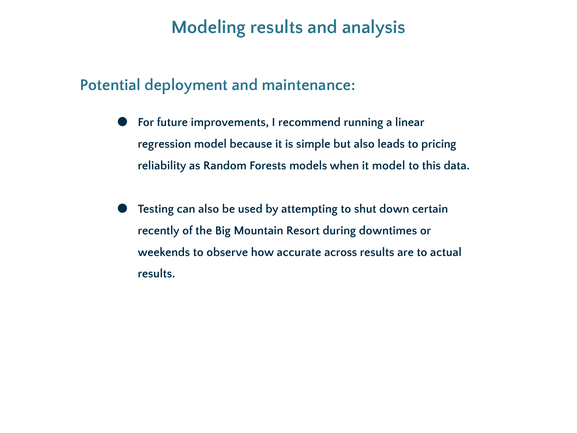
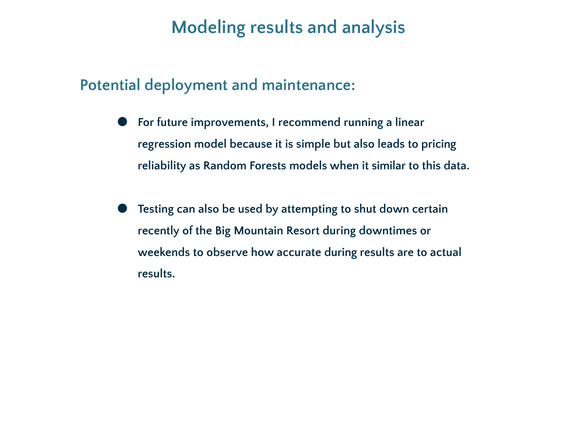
it model: model -> similar (389, 165)
accurate across: across -> during (341, 252)
